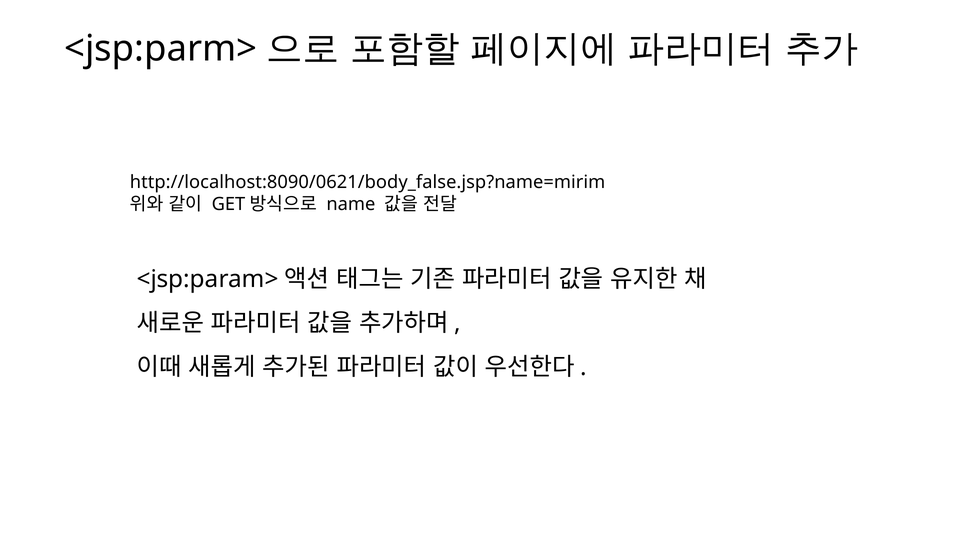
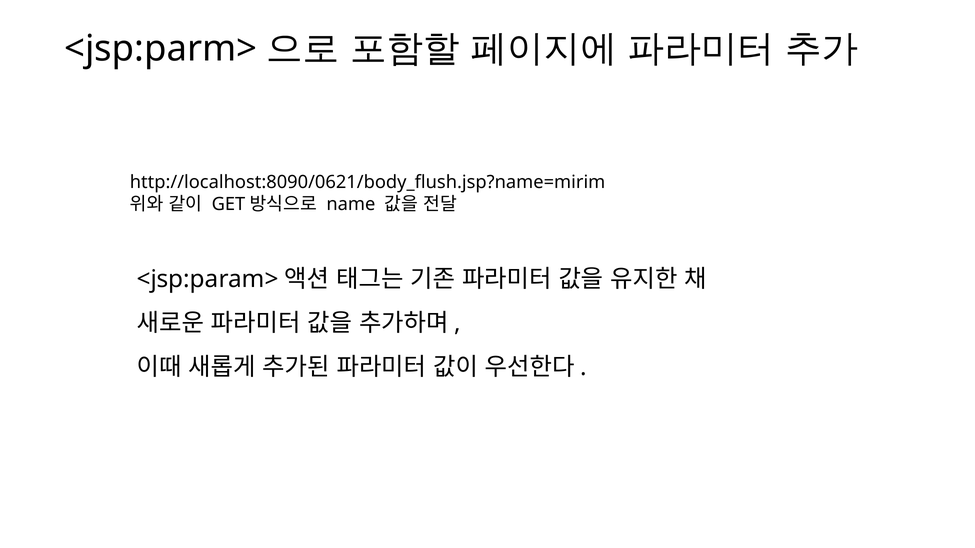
http://localhost:8090/0621/body_false.jsp?name=mirim: http://localhost:8090/0621/body_false.jsp?name=mirim -> http://localhost:8090/0621/body_flush.jsp?name=mirim (368, 182)
